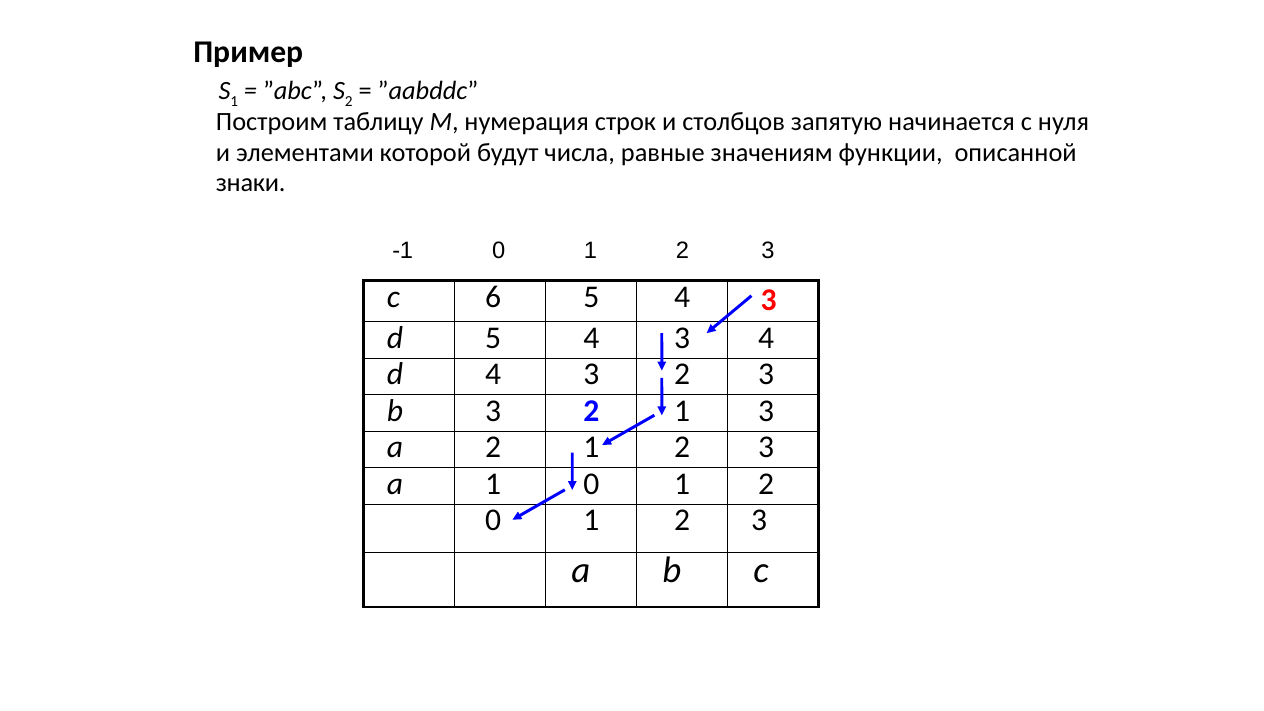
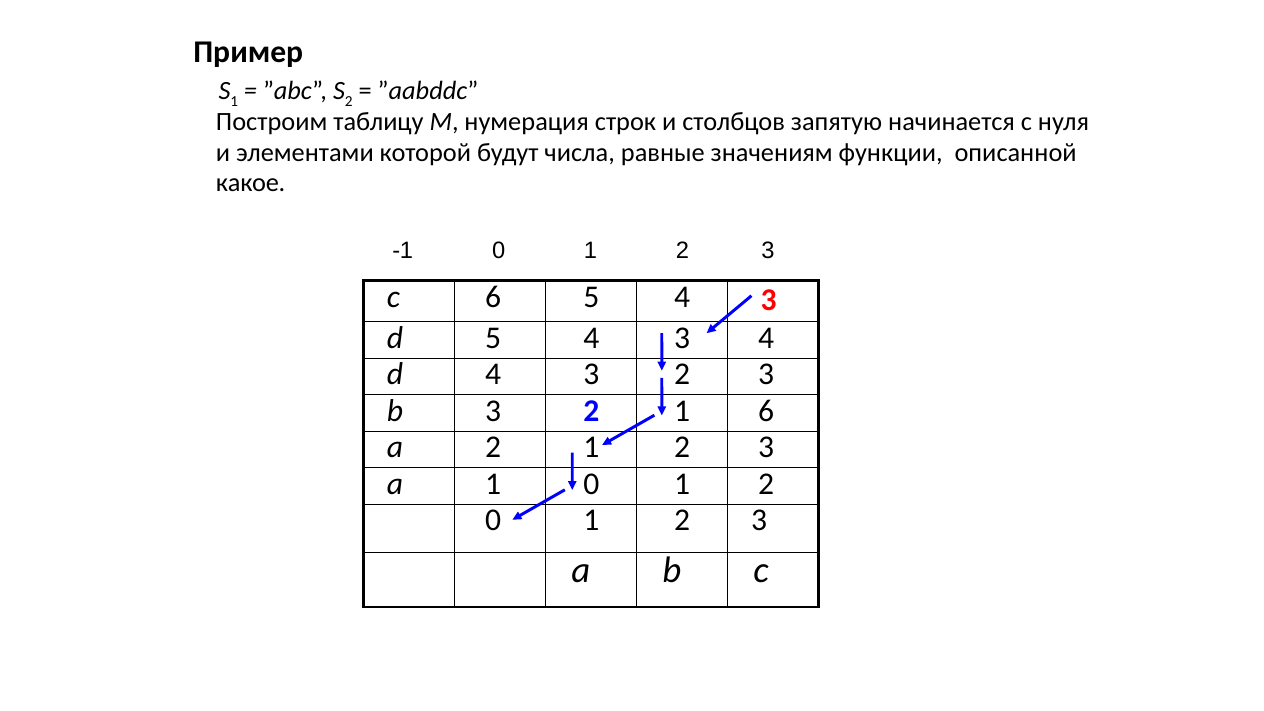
знаки: знаки -> какое (251, 183)
1 3: 3 -> 6 (766, 411)
